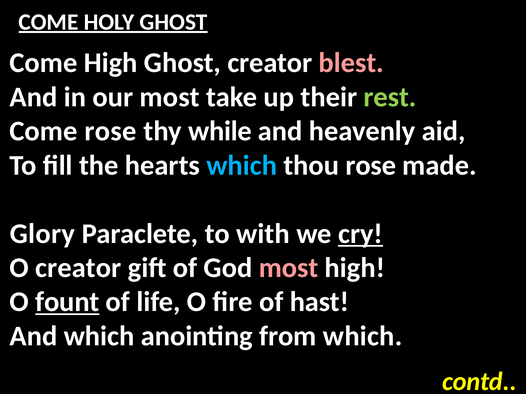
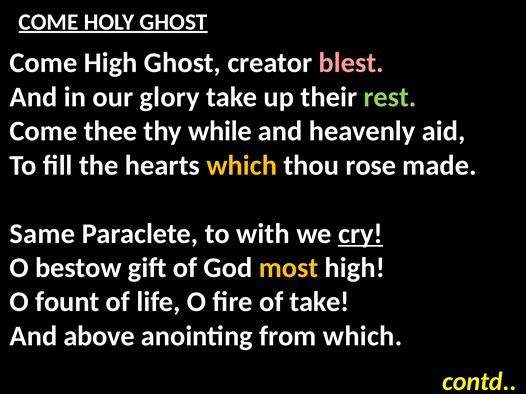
our most: most -> glory (170, 97)
Come rose: rose -> thee (111, 131)
which colour: light blue -> yellow (242, 166)
Glory: Glory -> Same (42, 234)
O creator: creator -> bestow (78, 268)
most colour: pink -> yellow (289, 268)
fount underline: present -> none (67, 302)
of hast: hast -> take (319, 302)
And which: which -> above (99, 336)
